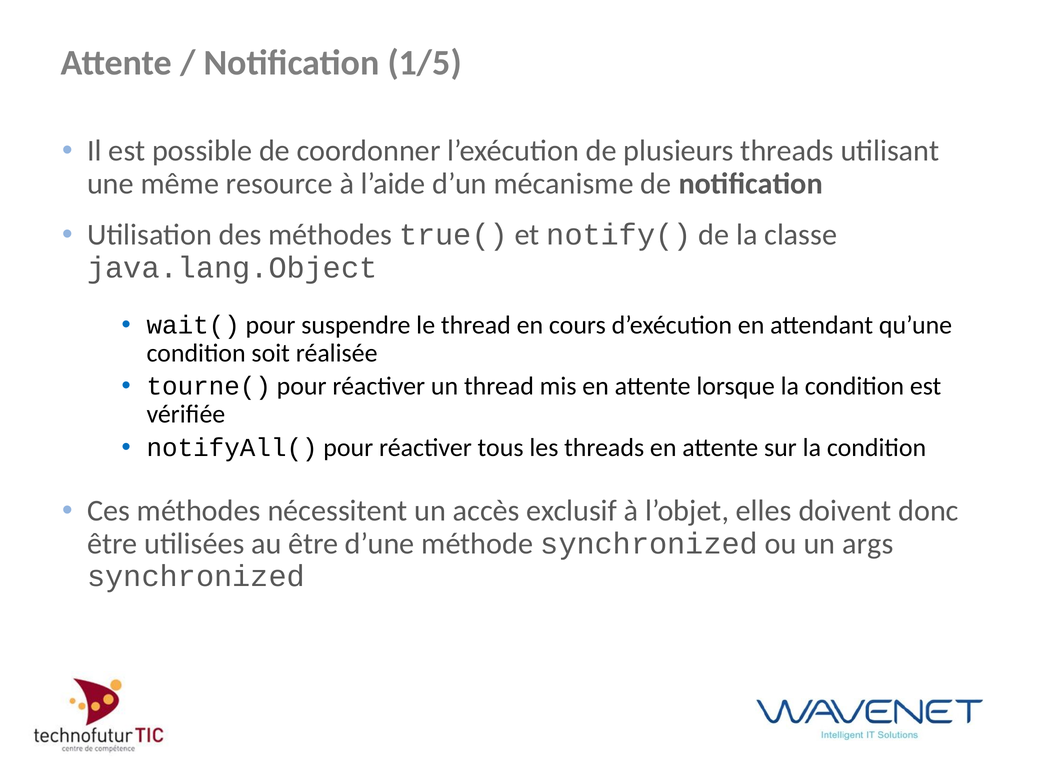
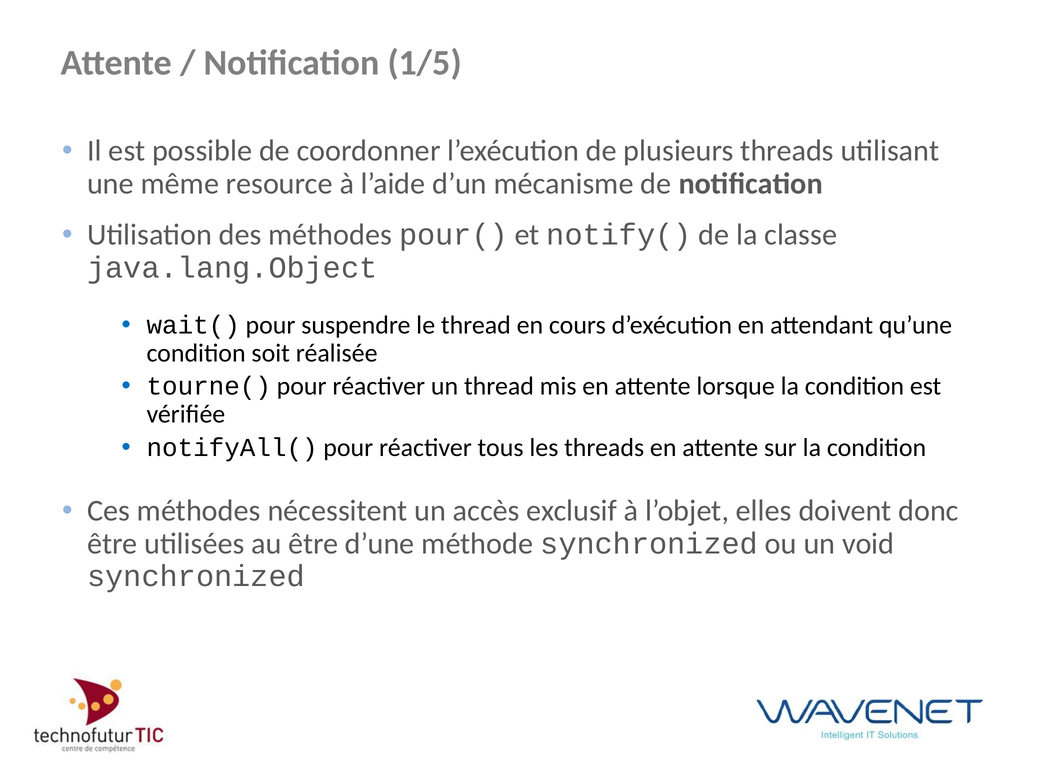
true(: true( -> pour( (453, 235)
args: args -> void (868, 543)
